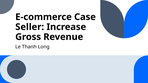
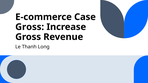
Seller: Seller -> Gross (30, 27)
